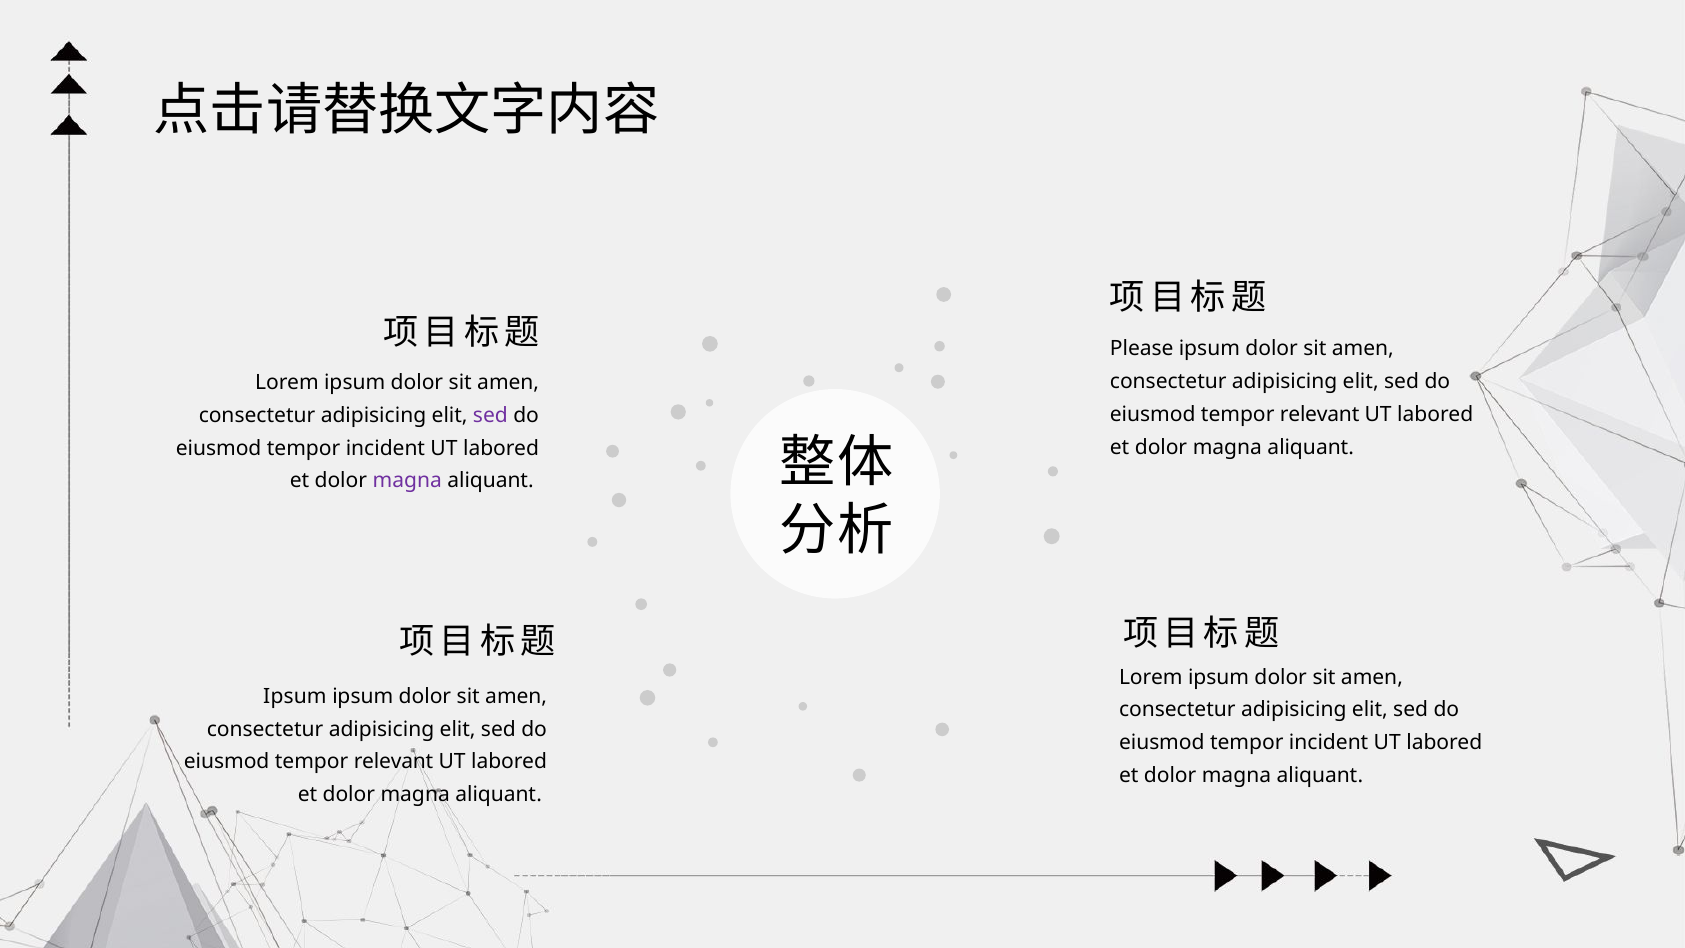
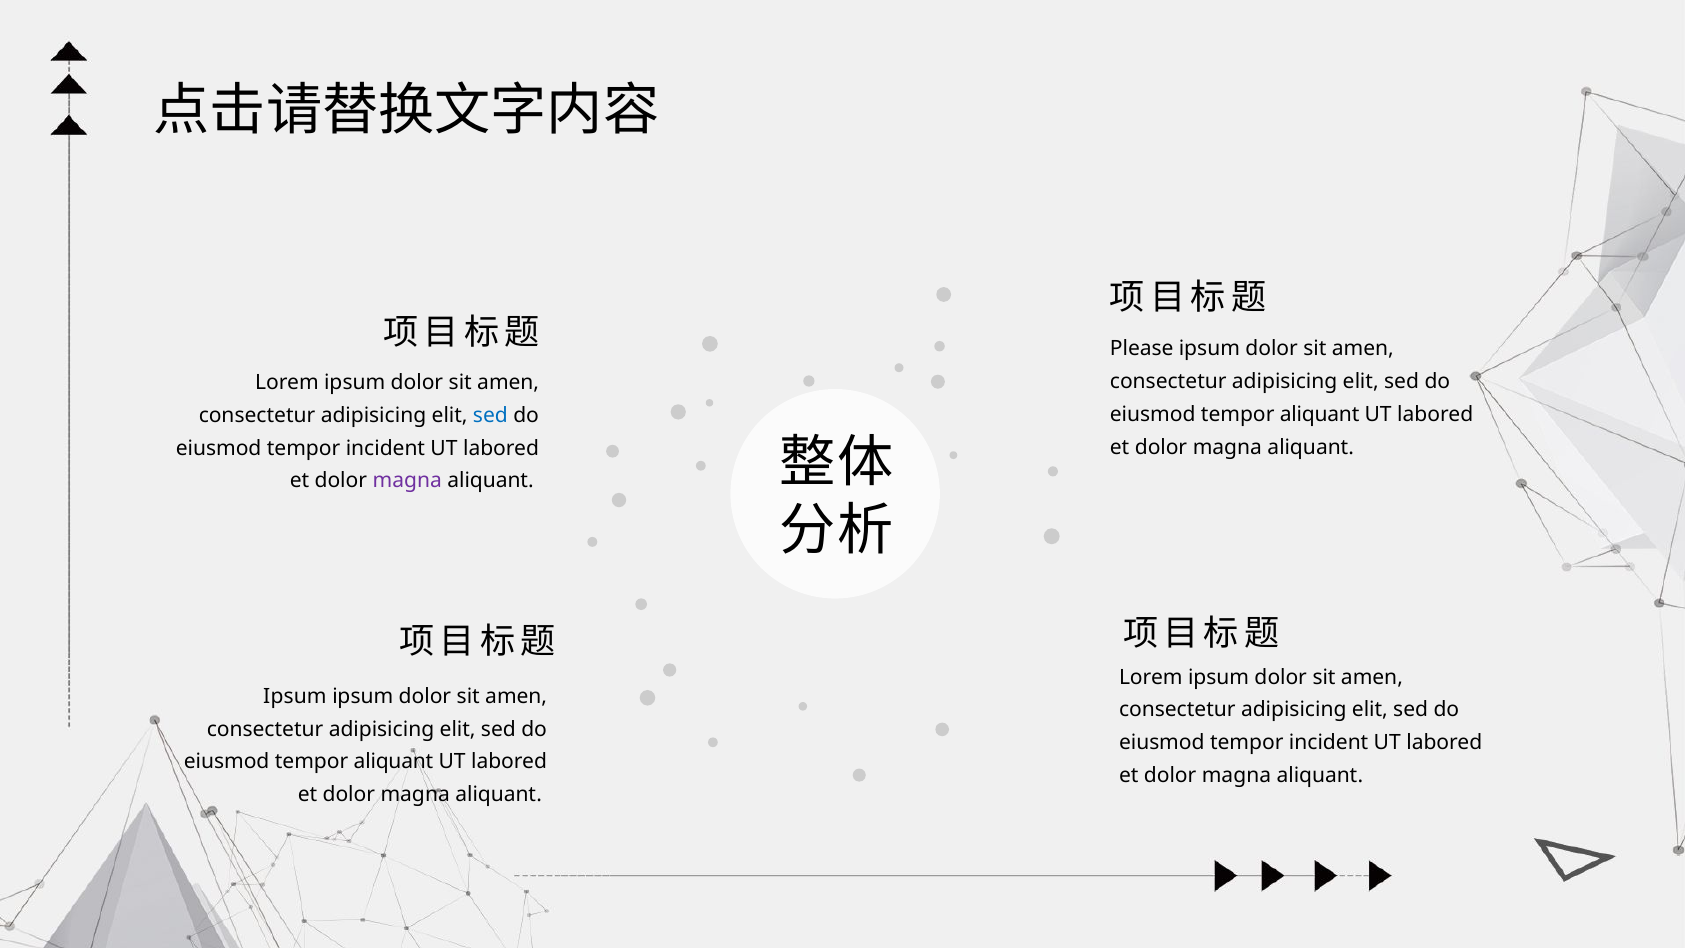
relevant: relevant -> aliquant (1320, 414)
sed colour: purple -> blue (490, 415)
relevant: relevant -> aliquant (394, 762)
